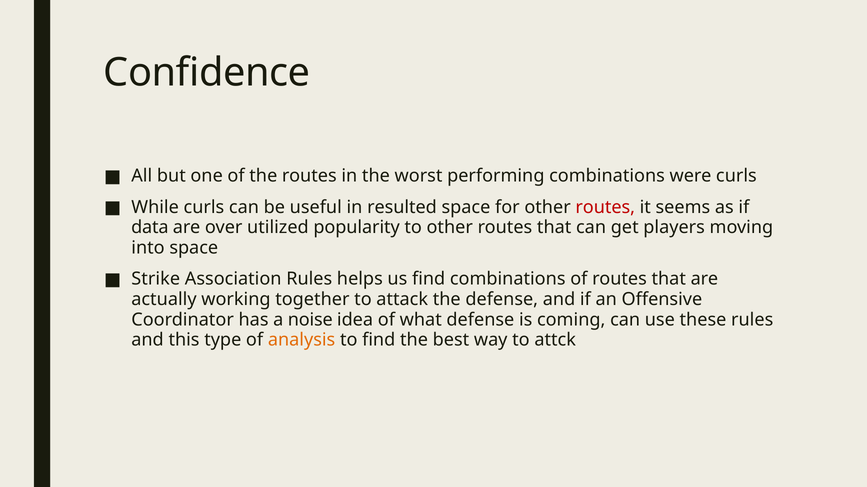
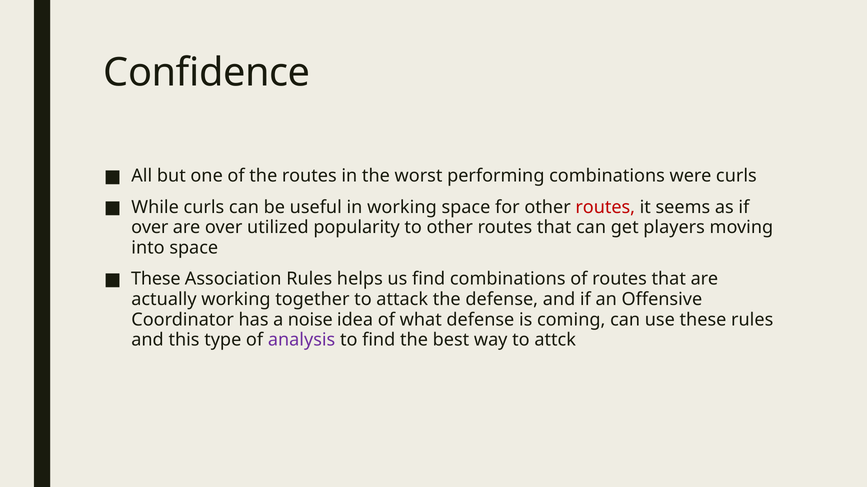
in resulted: resulted -> working (402, 207)
data: data -> over (150, 228)
Strike: Strike -> These (156, 279)
analysis colour: orange -> purple (302, 341)
